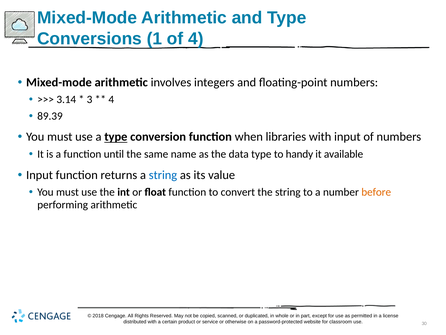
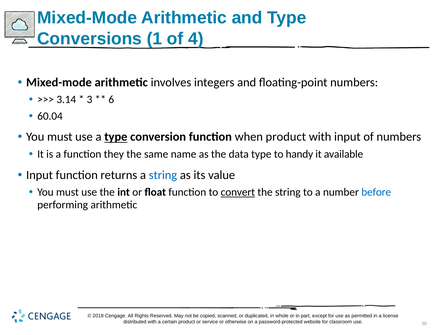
4: 4 -> 6 (111, 99)
89.39: 89.39 -> 60.04 (50, 116)
when libraries: libraries -> product (286, 137)
until: until -> they (114, 154)
convert underline: none -> present (238, 192)
before colour: orange -> blue (376, 192)
